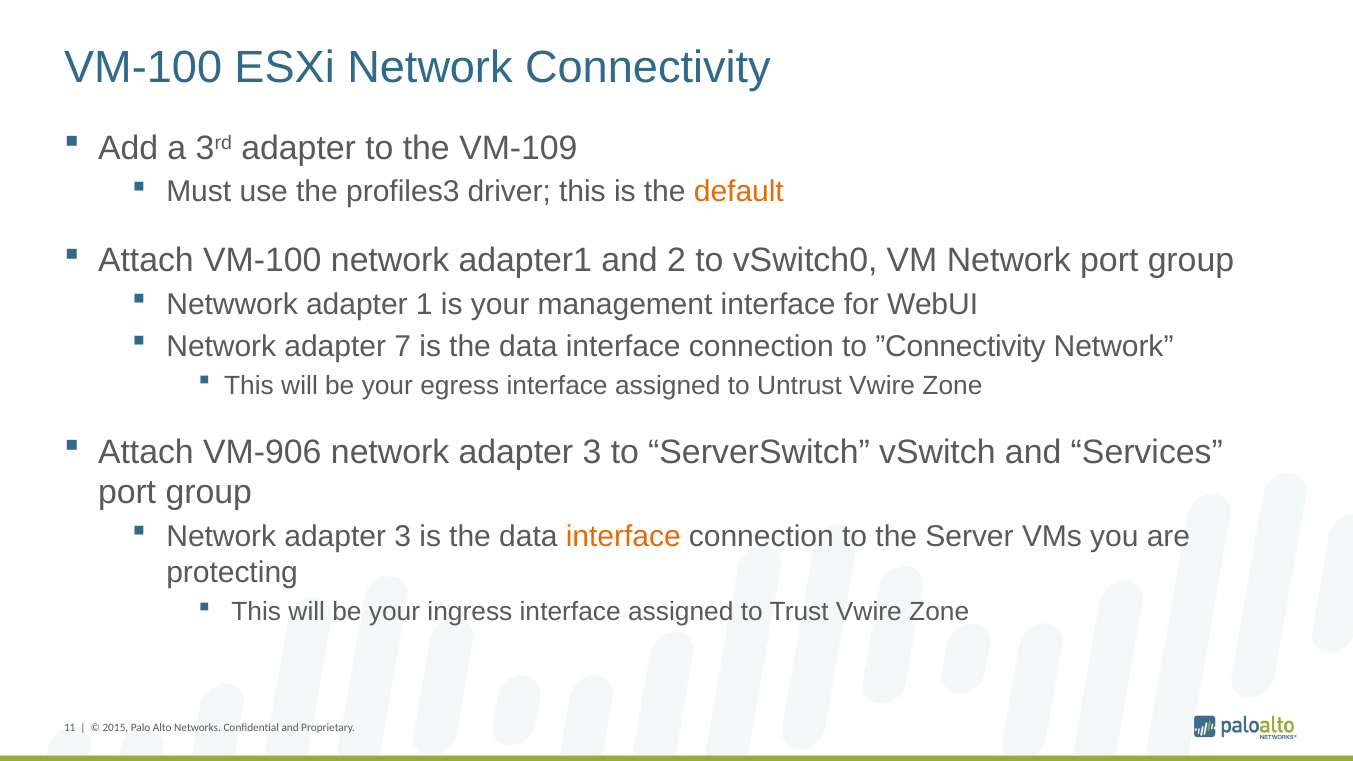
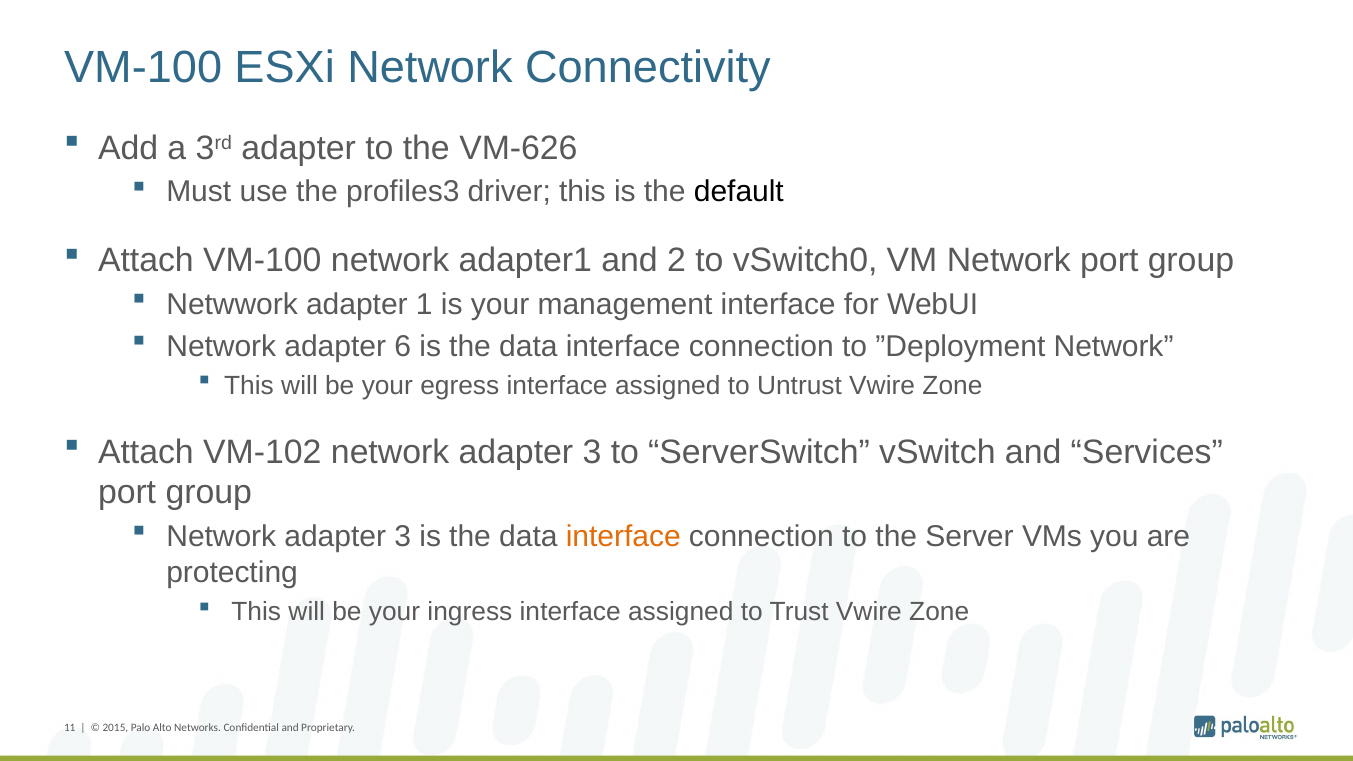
VM-109: VM-109 -> VM-626 (518, 148)
default colour: orange -> black (739, 192)
7: 7 -> 6 (403, 347)
”Connectivity: ”Connectivity -> ”Deployment (960, 347)
VM-906: VM-906 -> VM-102 (262, 452)
